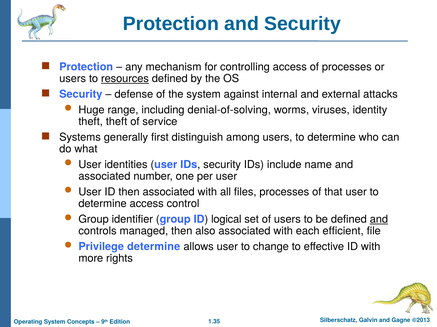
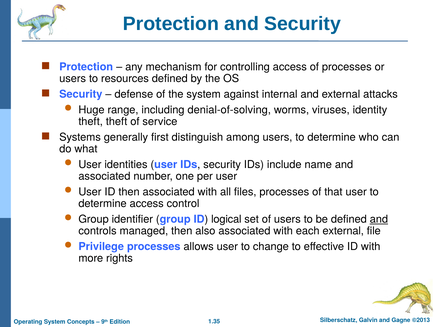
resources underline: present -> none (125, 79)
each efficient: efficient -> external (343, 232)
Privilege determine: determine -> processes (154, 247)
